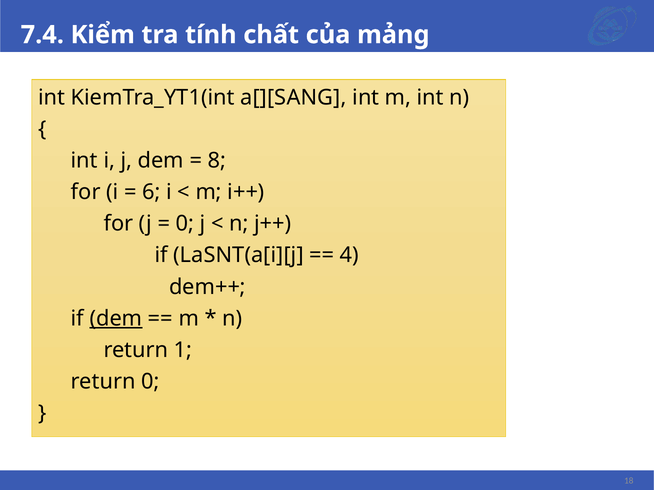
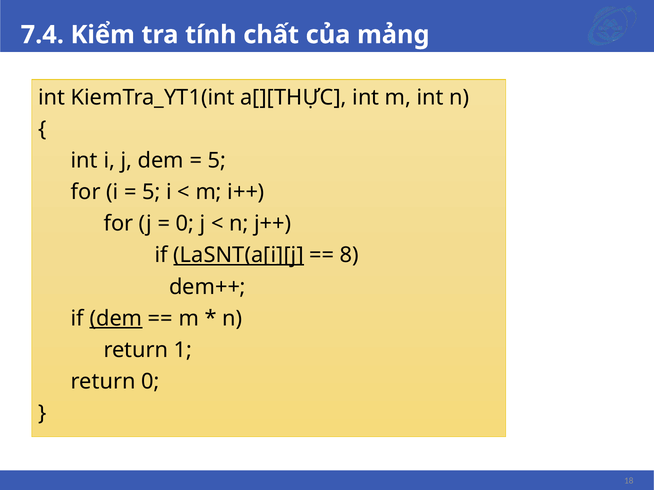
a[][SANG: a[][SANG -> a[][THỰC (293, 97)
8: 8 -> 5 (217, 161)
6: 6 -> 5 (151, 192)
LaSNT(a[i][j underline: none -> present (239, 256)
4: 4 -> 8 (350, 256)
